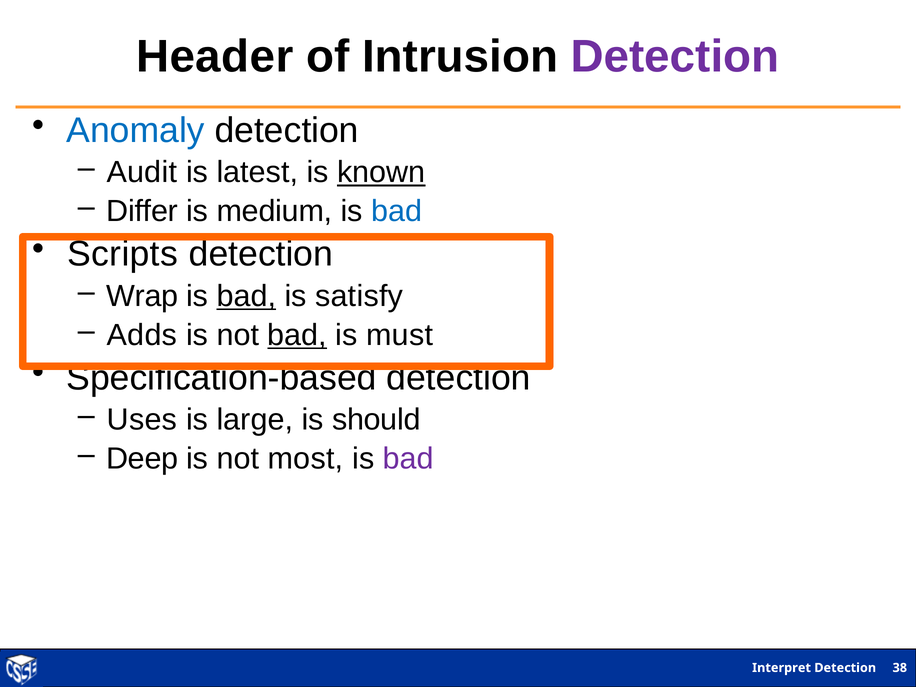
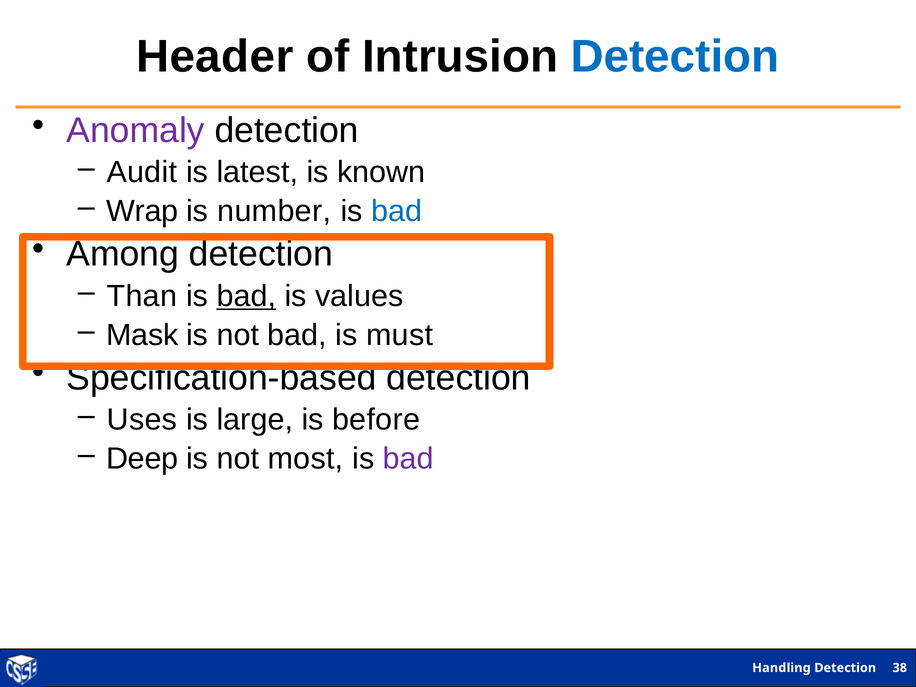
Detection colour: purple -> blue (675, 57)
Anomaly colour: blue -> purple (136, 130)
known underline: present -> none (381, 172)
Differ: Differ -> Wrap (142, 211)
medium: medium -> number (274, 211)
Scripts: Scripts -> Among (123, 254)
Wrap: Wrap -> Than (142, 296)
satisfy: satisfy -> values (359, 296)
Adds: Adds -> Mask (142, 335)
bad underline: present -> none (297, 335)
should: should -> before (376, 420)
Interpret: Interpret -> Handling (781, 668)
